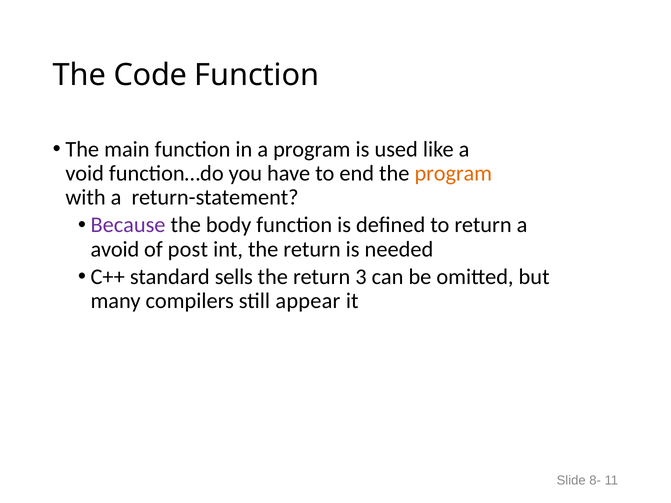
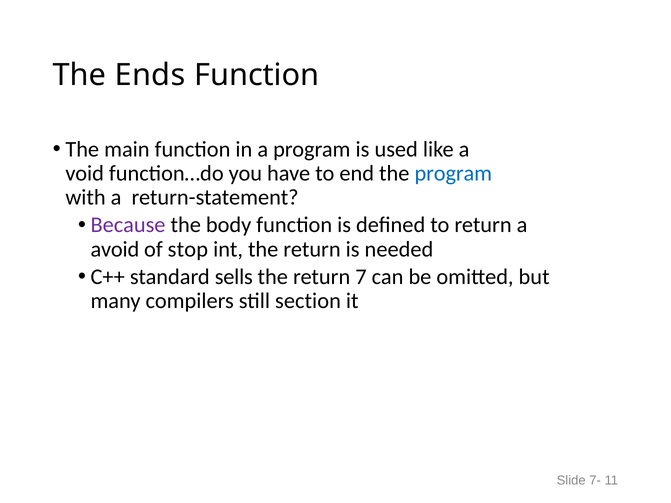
Code: Code -> Ends (150, 75)
program colour: orange -> blue (453, 173)
post: post -> stop (188, 249)
3: 3 -> 7 (361, 277)
appear: appear -> section (308, 301)
8-: 8- -> 7- (595, 481)
